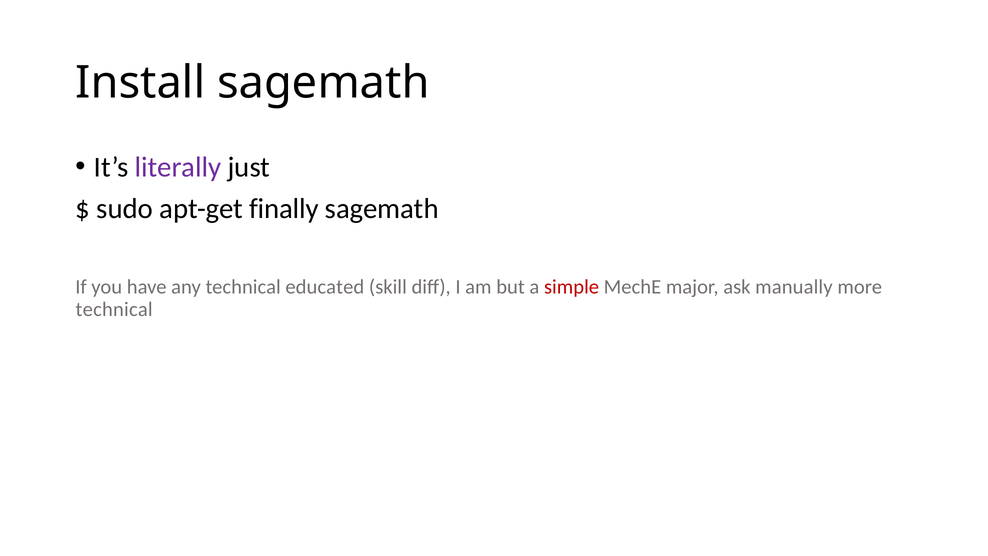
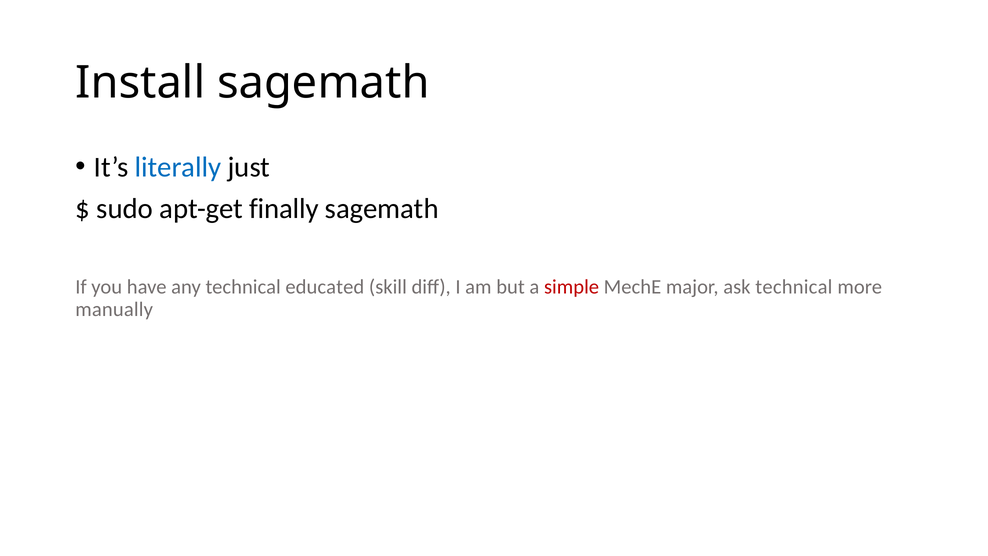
literally colour: purple -> blue (178, 167)
ask manually: manually -> technical (794, 287)
technical: technical -> manually (114, 309)
